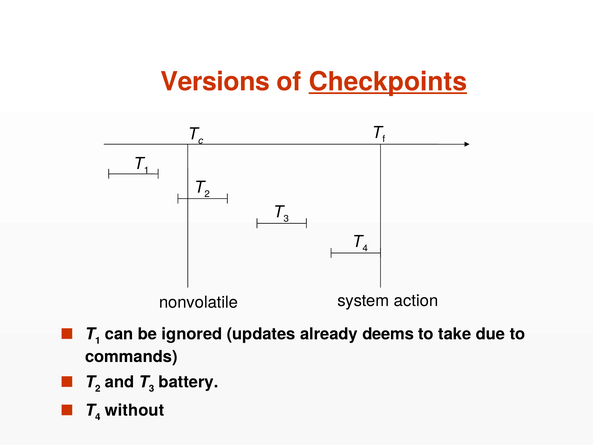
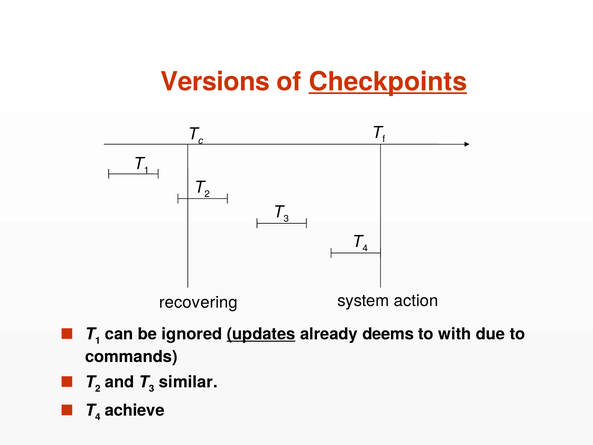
nonvolatile: nonvolatile -> recovering (198, 302)
updates underline: none -> present (261, 334)
take: take -> with (455, 334)
battery: battery -> similar (188, 382)
without: without -> achieve (135, 410)
